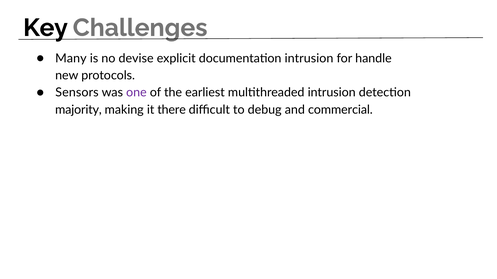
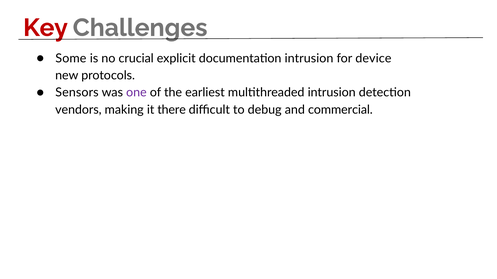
Key colour: black -> red (46, 28)
Many: Many -> Some (71, 58)
devise: devise -> crucial (136, 58)
handle: handle -> device (373, 58)
majority: majority -> vendors (78, 110)
